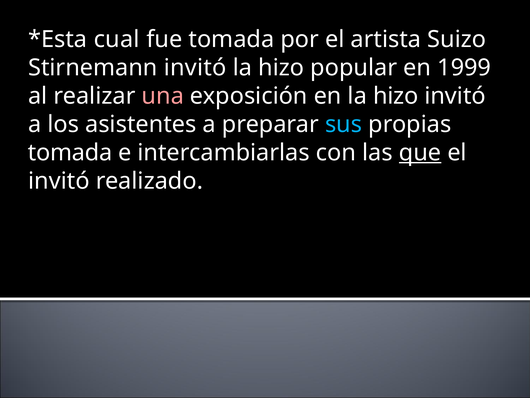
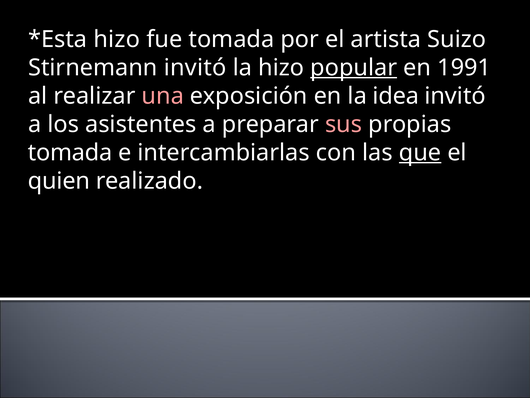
cual: cual -> hizo (117, 39)
popular underline: none -> present (354, 68)
1999: 1999 -> 1991 (464, 68)
en la hizo: hizo -> idea (396, 96)
sus colour: light blue -> pink (344, 124)
invitó: invitó -> quien (59, 181)
